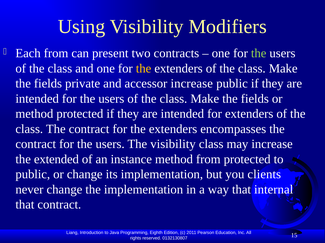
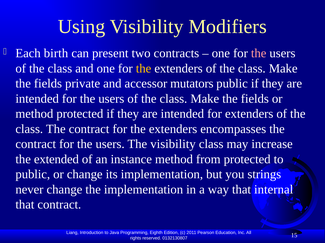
Each from: from -> birth (56, 53)
the colour: light green -> pink (259, 53)
accessor increase: increase -> mutators (192, 84)
clients: clients -> strings (264, 175)
